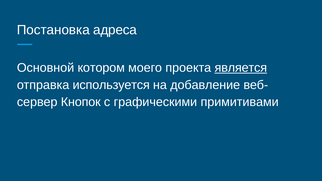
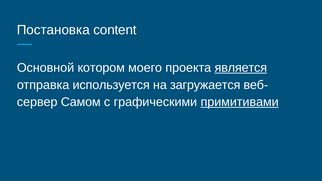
адреса: адреса -> content (115, 30)
добавление: добавление -> загружается (205, 85)
Кнопок: Кнопок -> Самом (81, 102)
примитивами underline: none -> present (240, 102)
